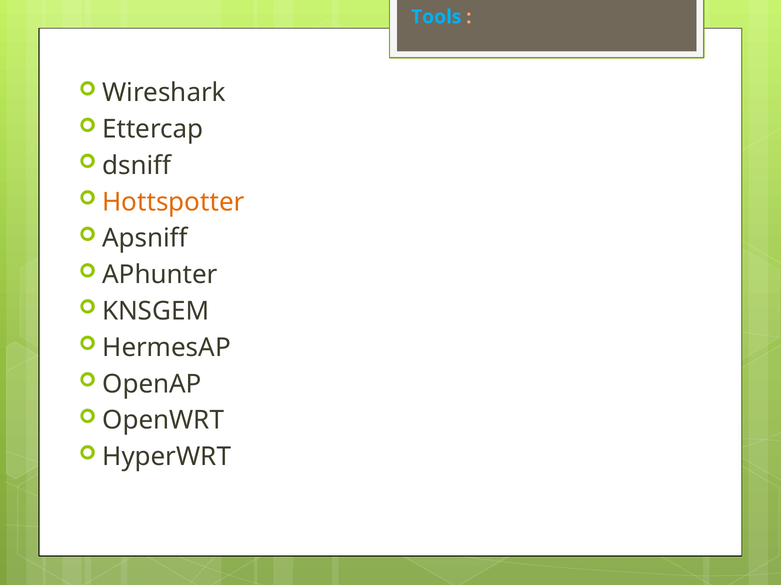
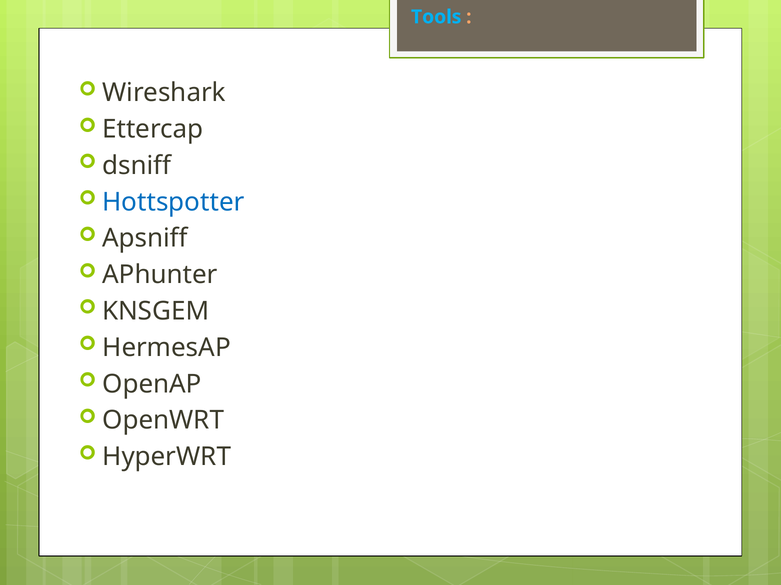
Hottspotter colour: orange -> blue (173, 202)
